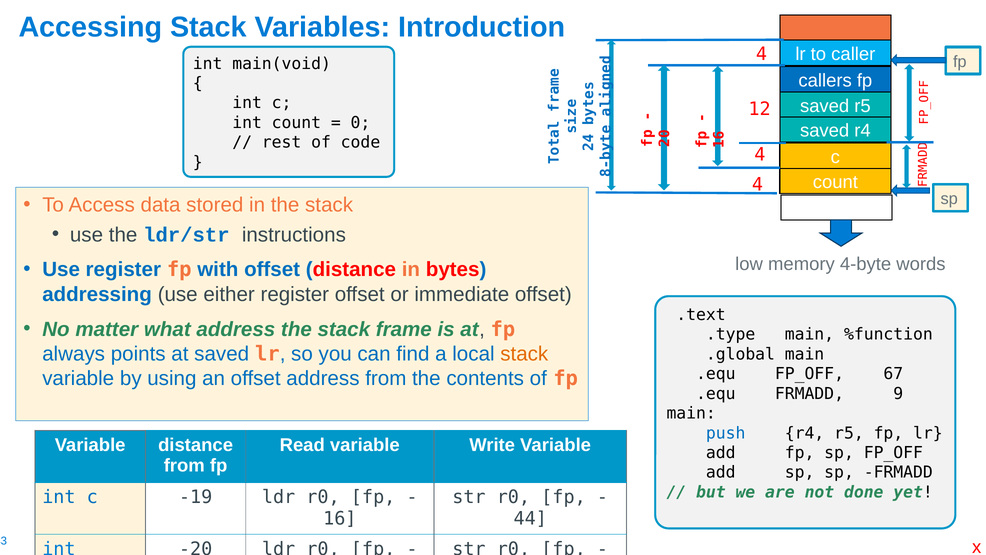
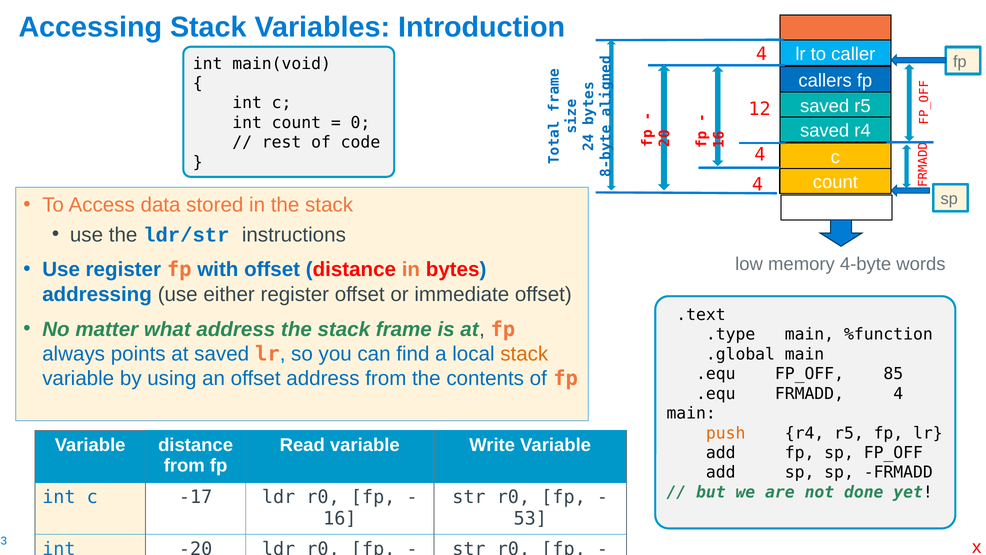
67: 67 -> 85 (893, 374)
FRMADD 9: 9 -> 4 (898, 393)
push colour: blue -> orange (726, 433)
-19: -19 -> -17 (196, 497)
44: 44 -> 53 (530, 518)
